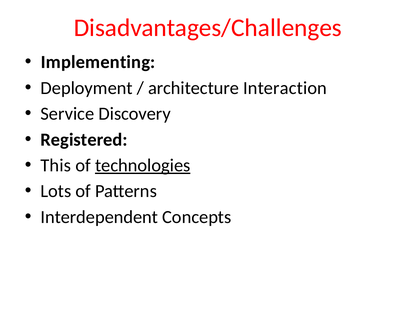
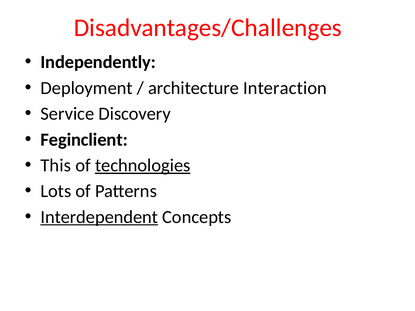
Implementing: Implementing -> Independently (98, 62)
Registered: Registered -> Feginclient (84, 140)
Interdependent underline: none -> present (99, 217)
